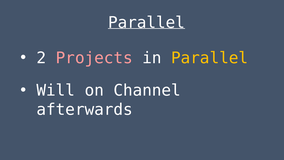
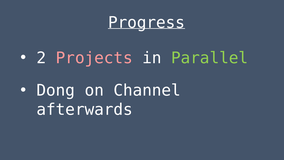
Parallel: Parallel -> Progress (146, 23)
Parallel colour: yellow -> light green (210, 58)
Will: Will -> Dong (56, 90)
